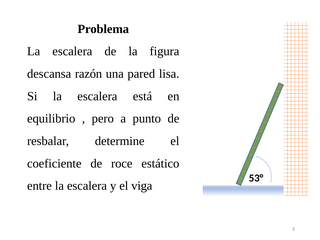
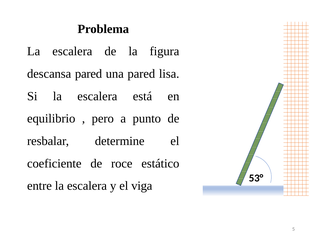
descansa razón: razón -> pared (89, 74)
